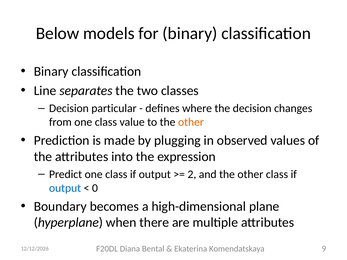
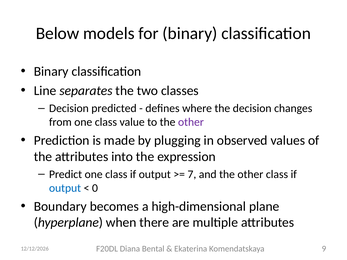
particular: particular -> predicted (114, 108)
other colour: orange -> purple (191, 122)
2: 2 -> 7 (192, 174)
